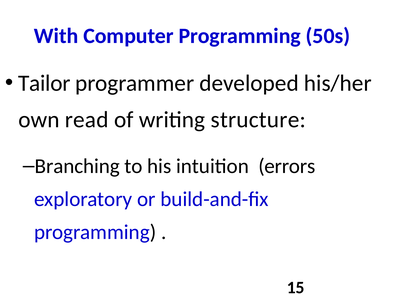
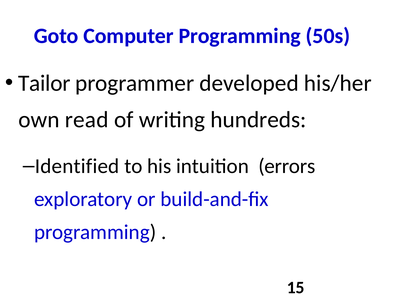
With: With -> Goto (56, 36)
structure: structure -> hundreds (258, 120)
Branching: Branching -> Identified (77, 166)
